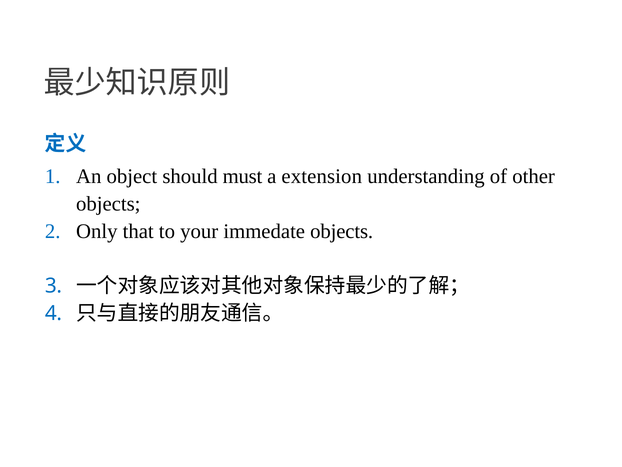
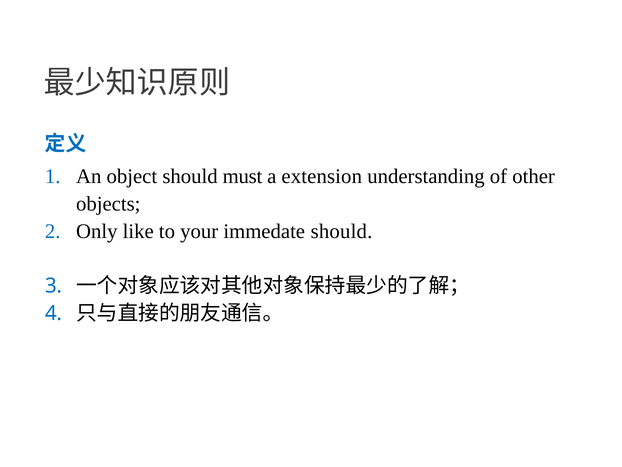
that: that -> like (138, 231)
immedate objects: objects -> should (342, 231)
